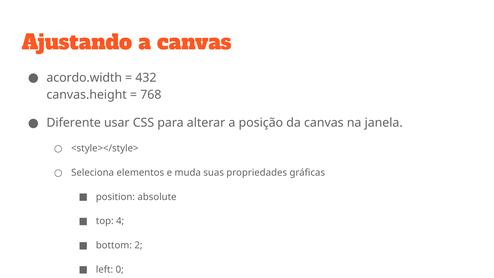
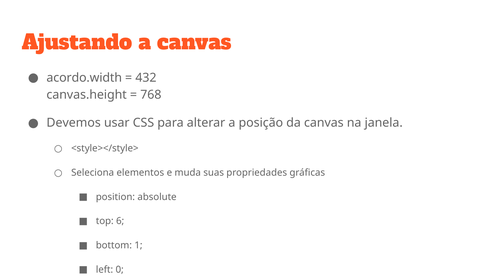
Diferente: Diferente -> Devemos (74, 123)
4: 4 -> 6 (120, 221)
2: 2 -> 1 (138, 245)
